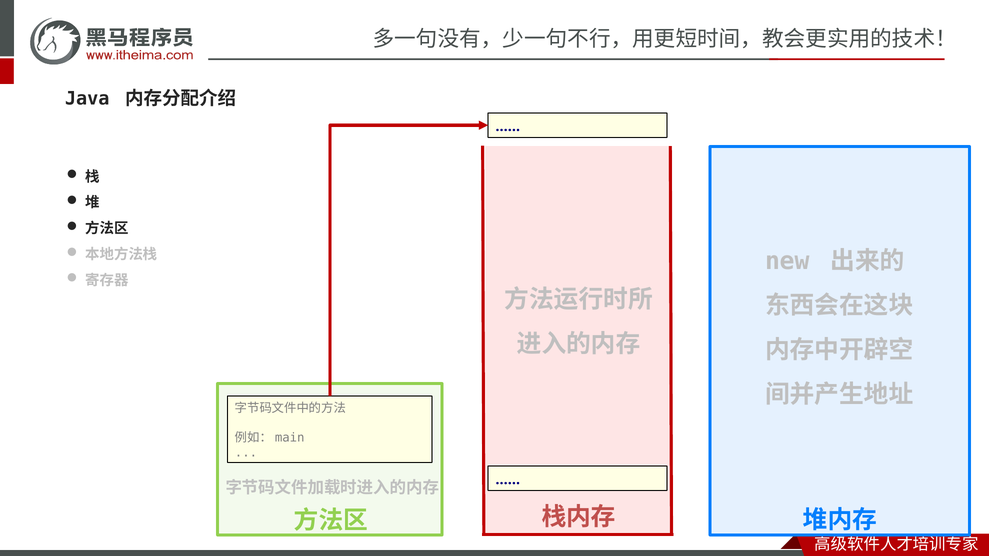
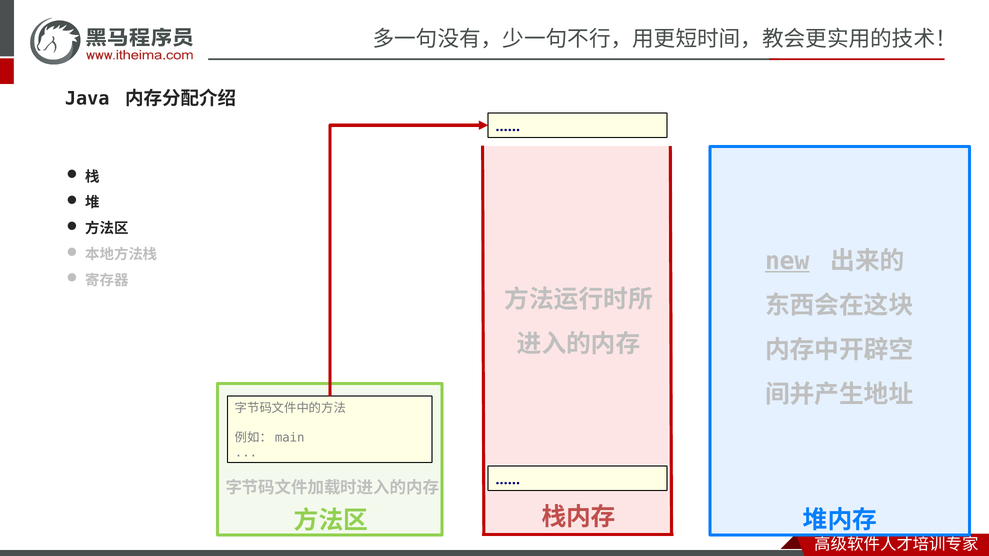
new underline: none -> present (787, 261)
